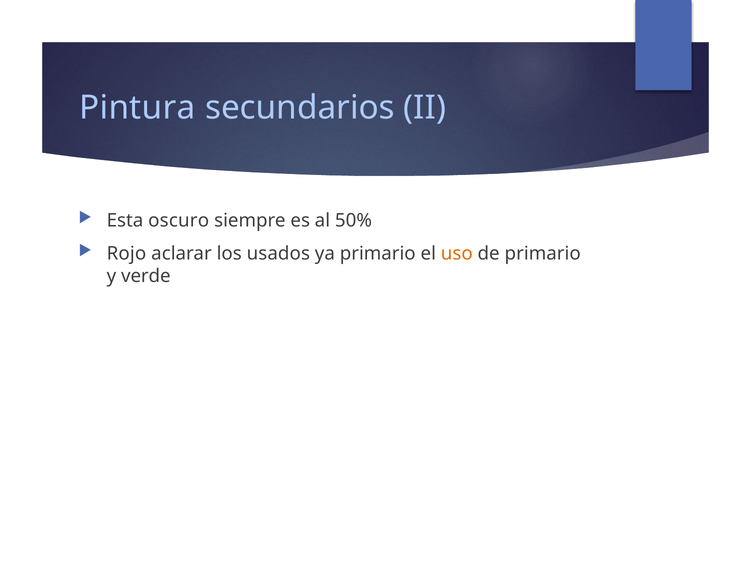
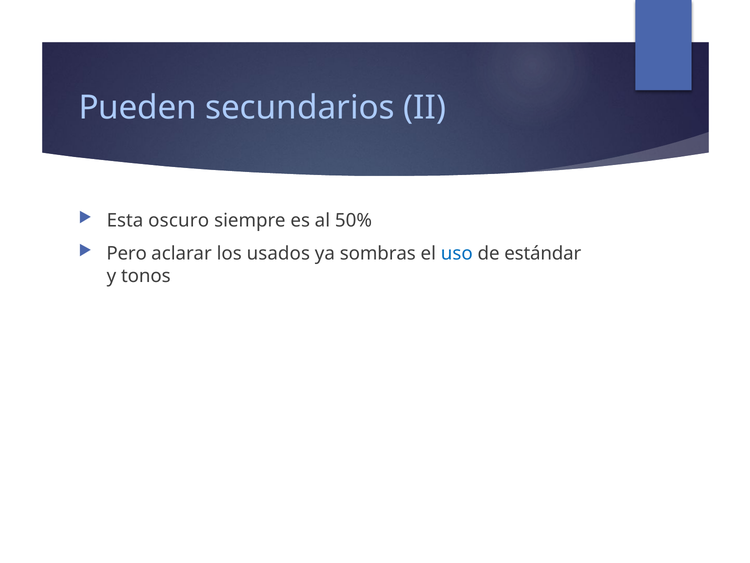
Pintura: Pintura -> Pueden (138, 107)
Rojo: Rojo -> Pero (127, 253)
ya primario: primario -> sombras (378, 253)
uso colour: orange -> blue (457, 253)
de primario: primario -> estándar (543, 253)
verde: verde -> tonos (146, 276)
